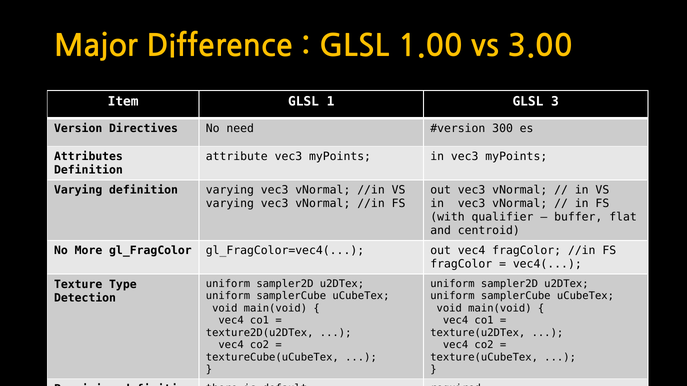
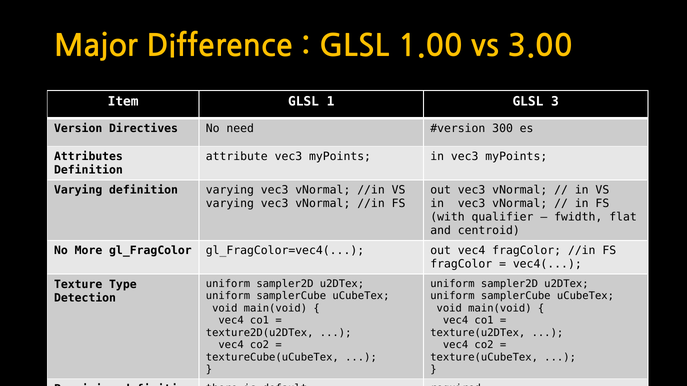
buffer: buffer -> fwidth (578, 217)
